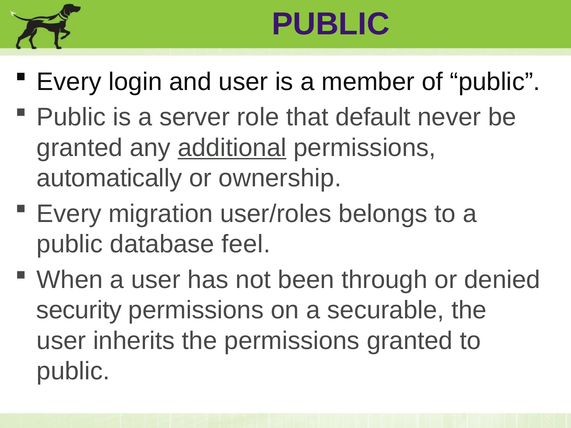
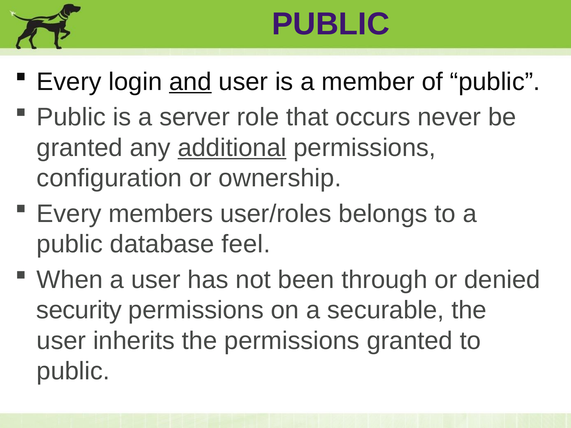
and underline: none -> present (190, 82)
default: default -> occurs (373, 117)
automatically: automatically -> configuration (109, 178)
migration: migration -> members (161, 214)
